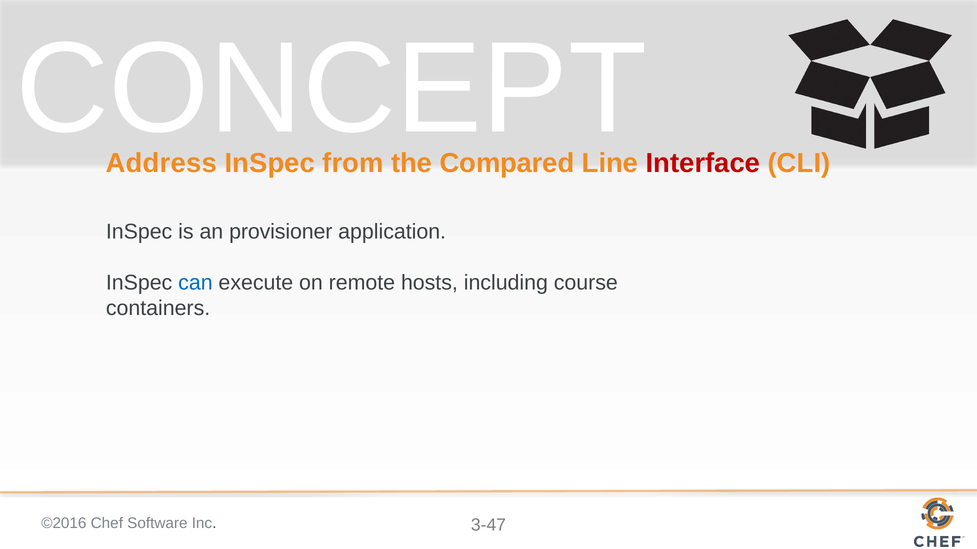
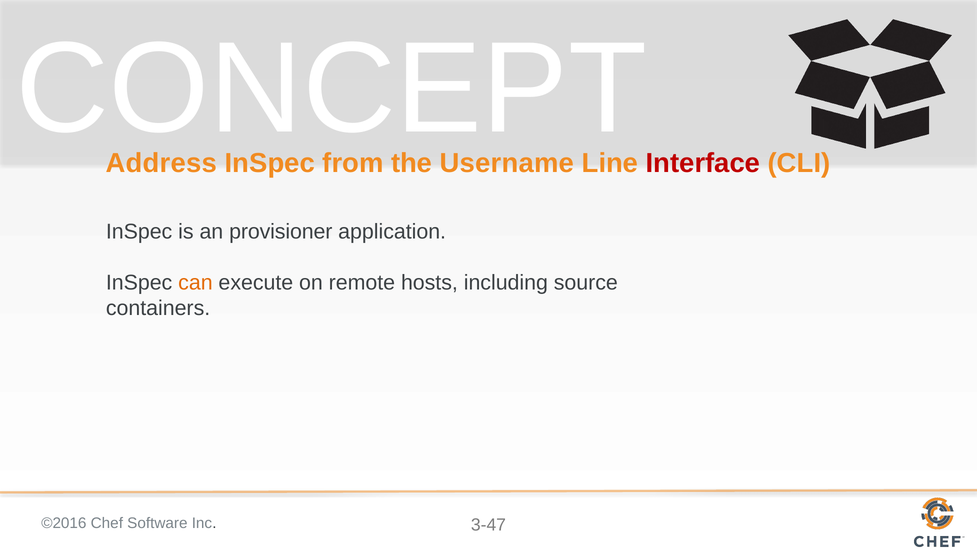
Compared: Compared -> Username (507, 163)
can colour: blue -> orange (195, 283)
course: course -> source (586, 283)
